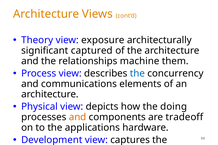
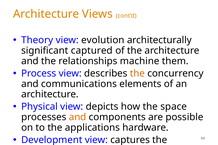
exposure: exposure -> evolution (103, 40)
the colour: blue -> orange (137, 74)
doing: doing -> space (174, 107)
tradeoff: tradeoff -> possible (184, 117)
